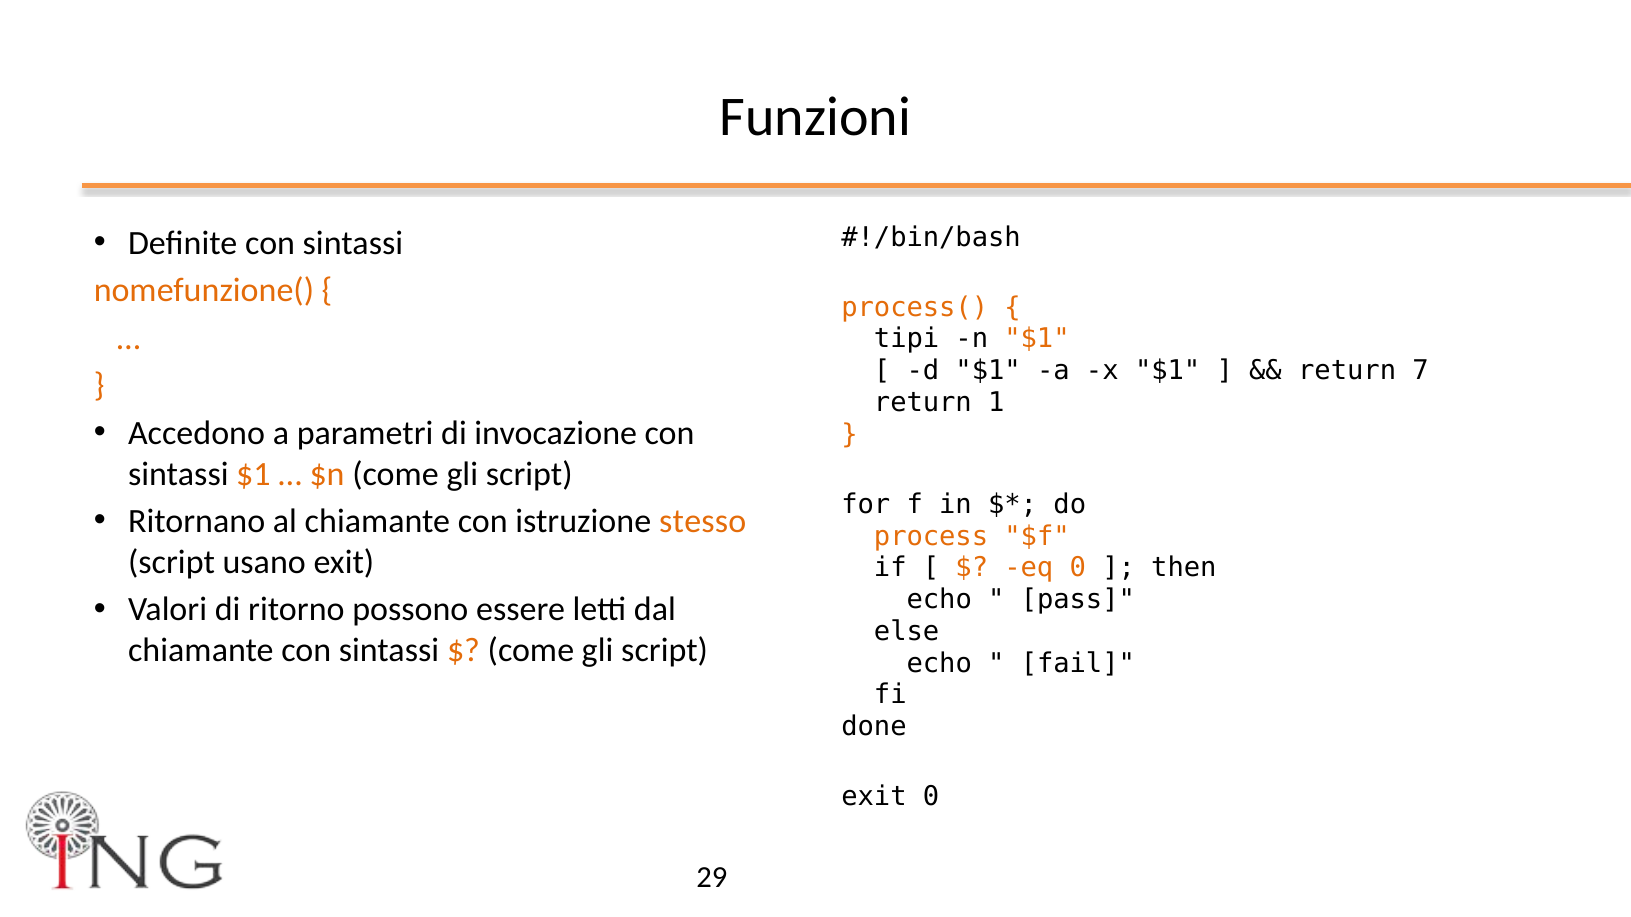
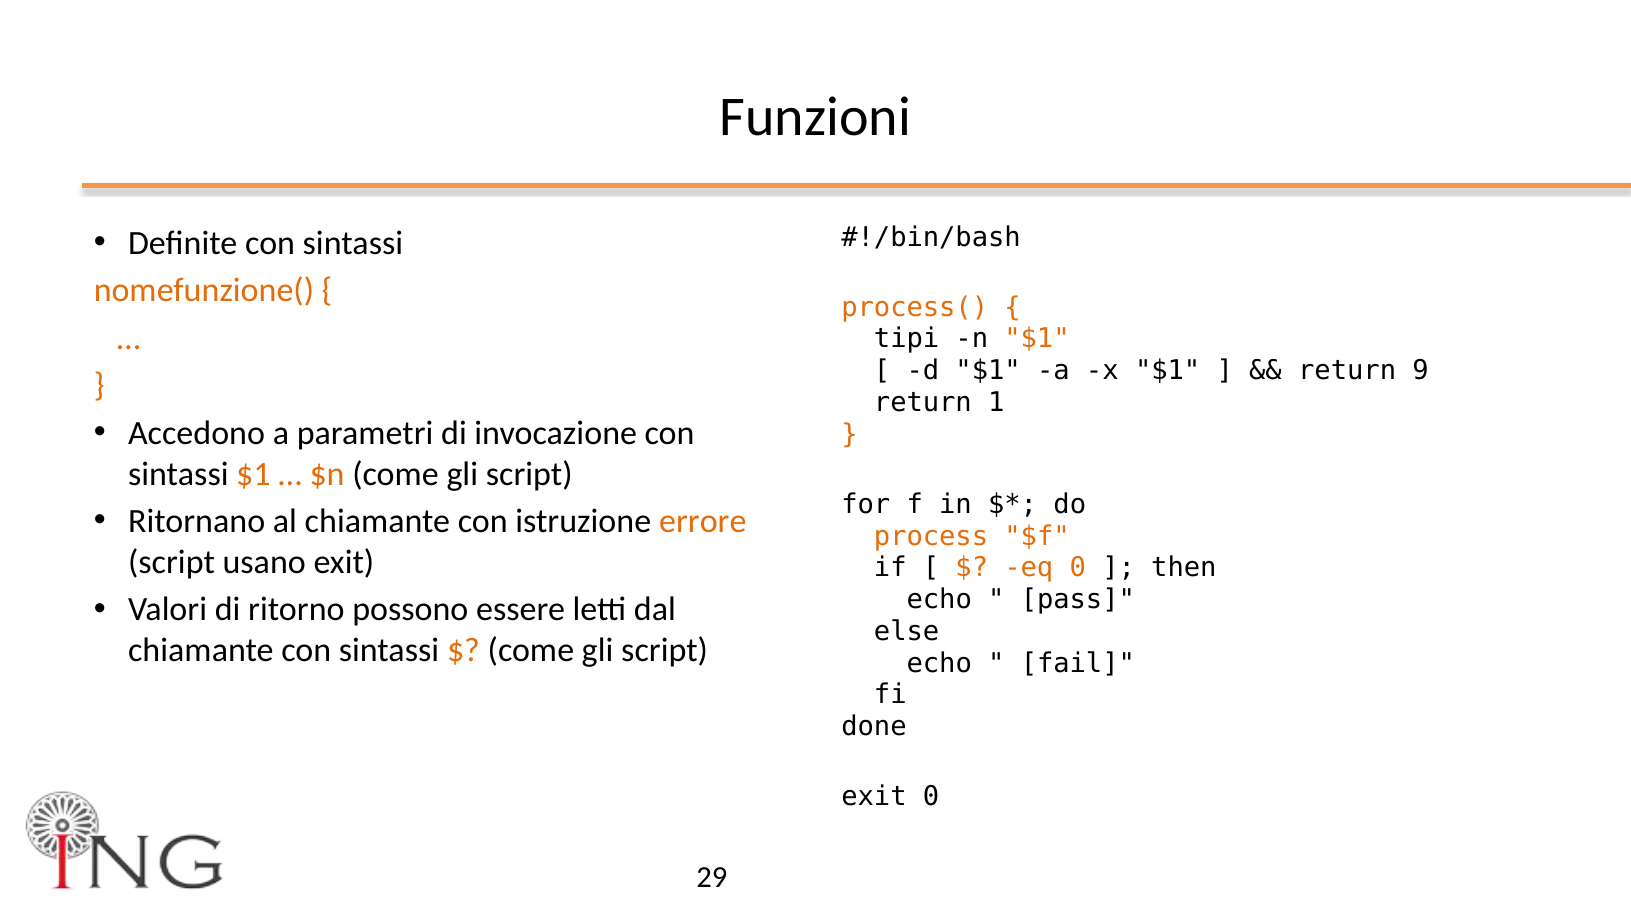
7: 7 -> 9 (1421, 371)
stesso: stesso -> errore (703, 522)
